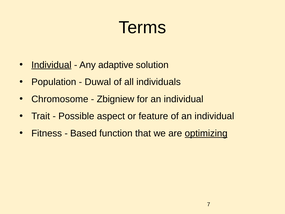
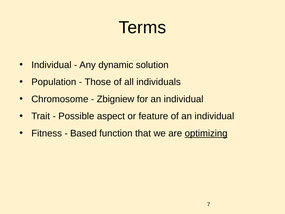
Individual underline: present -> none (51, 65)
adaptive: adaptive -> dynamic (116, 65)
Duwal: Duwal -> Those (98, 82)
